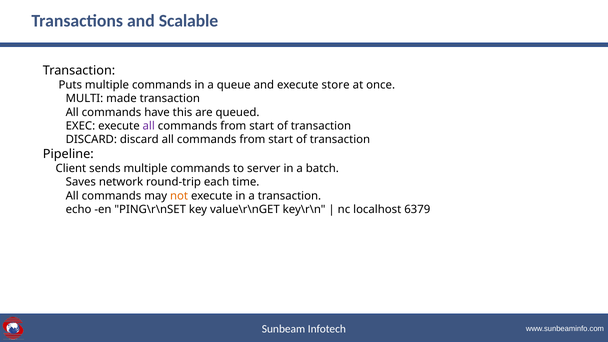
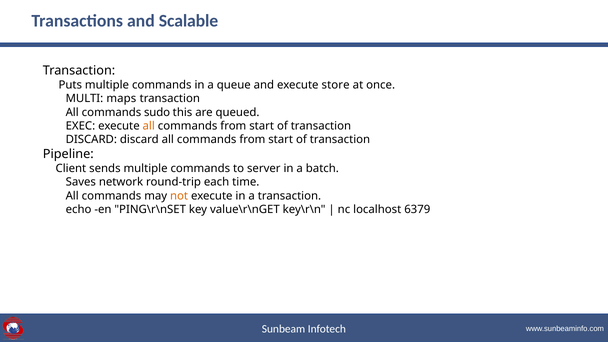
made: made -> maps (121, 99)
have: have -> sudo (157, 112)
all colour: purple -> orange (149, 126)
